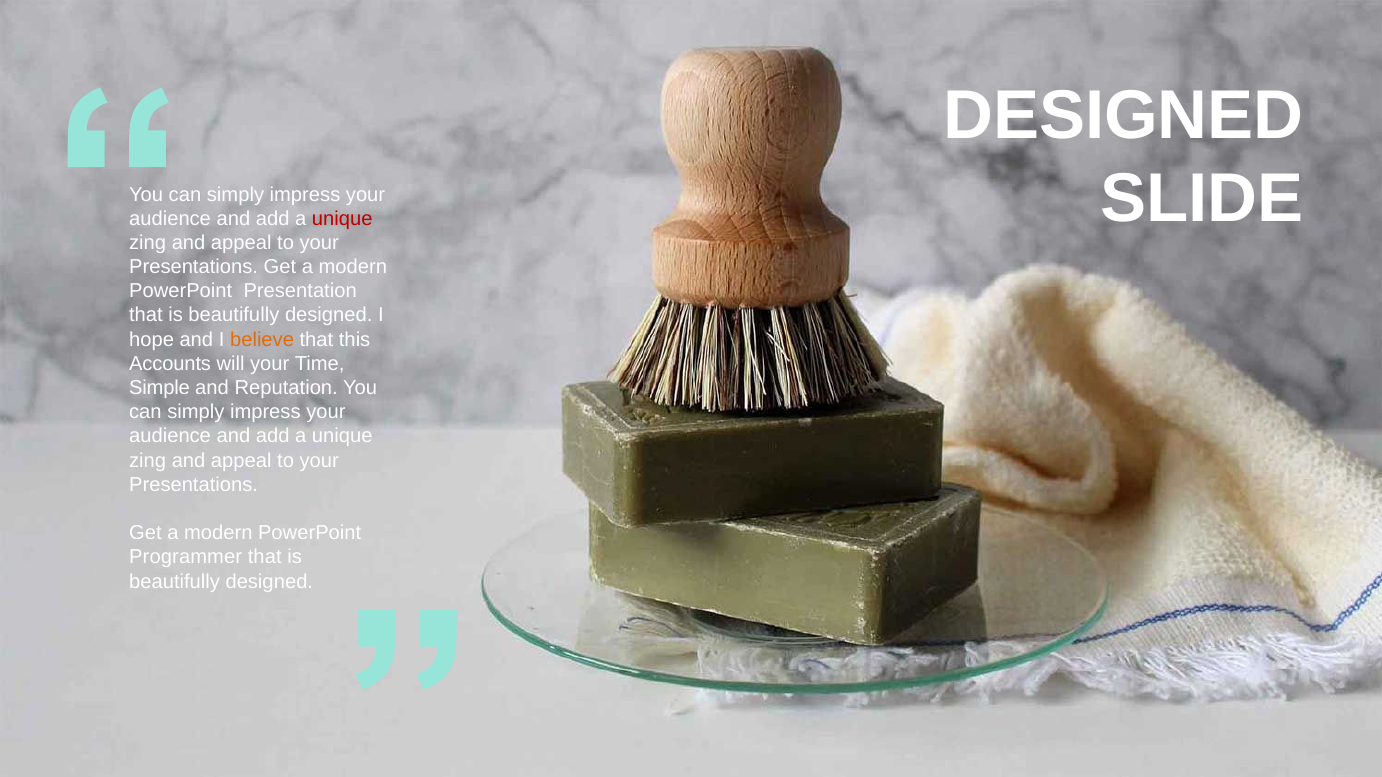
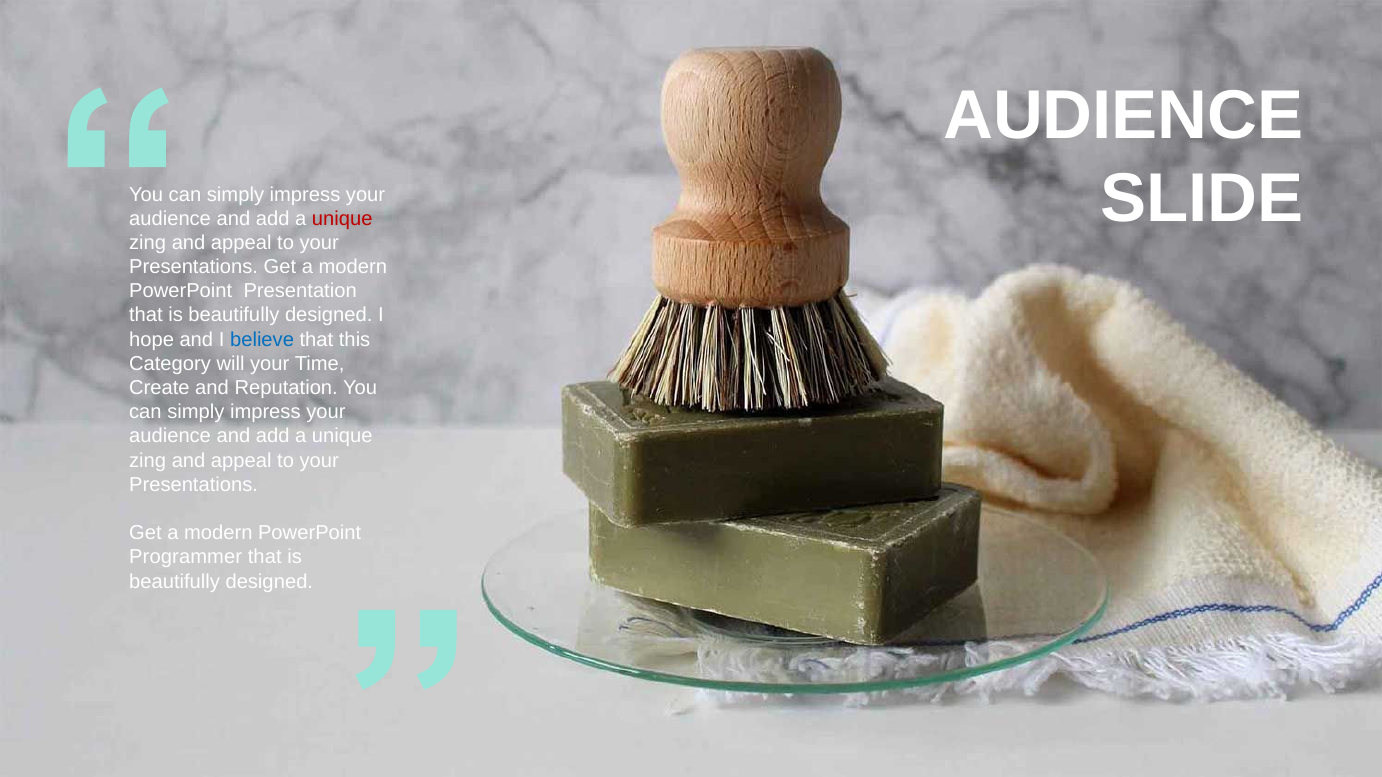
DESIGNED: DESIGNED -> AUDIENCE (1123, 116)
believe colour: orange -> blue (262, 340)
Accounts: Accounts -> Category (170, 364)
Simple: Simple -> Create (159, 388)
